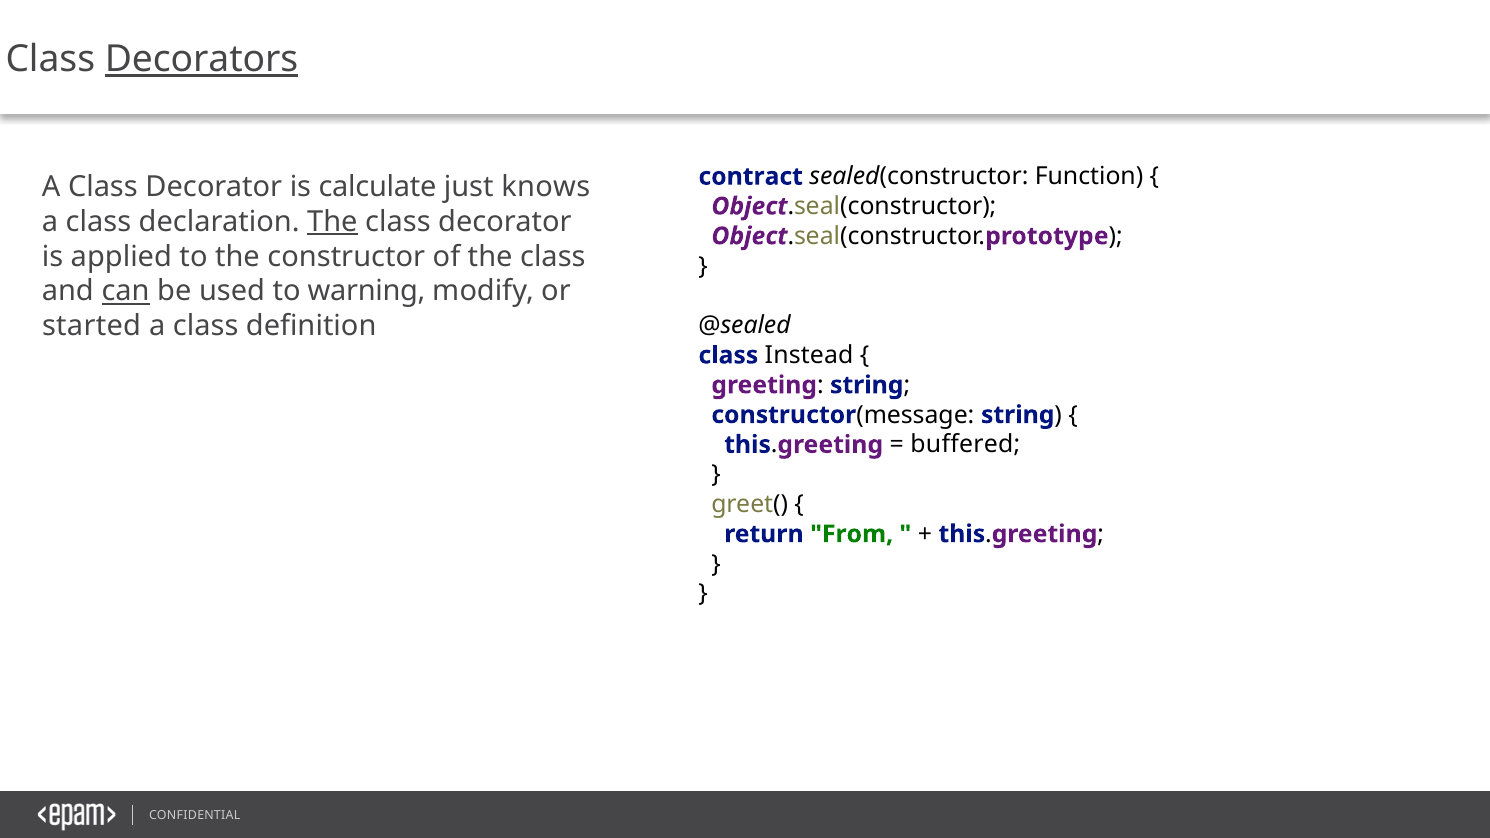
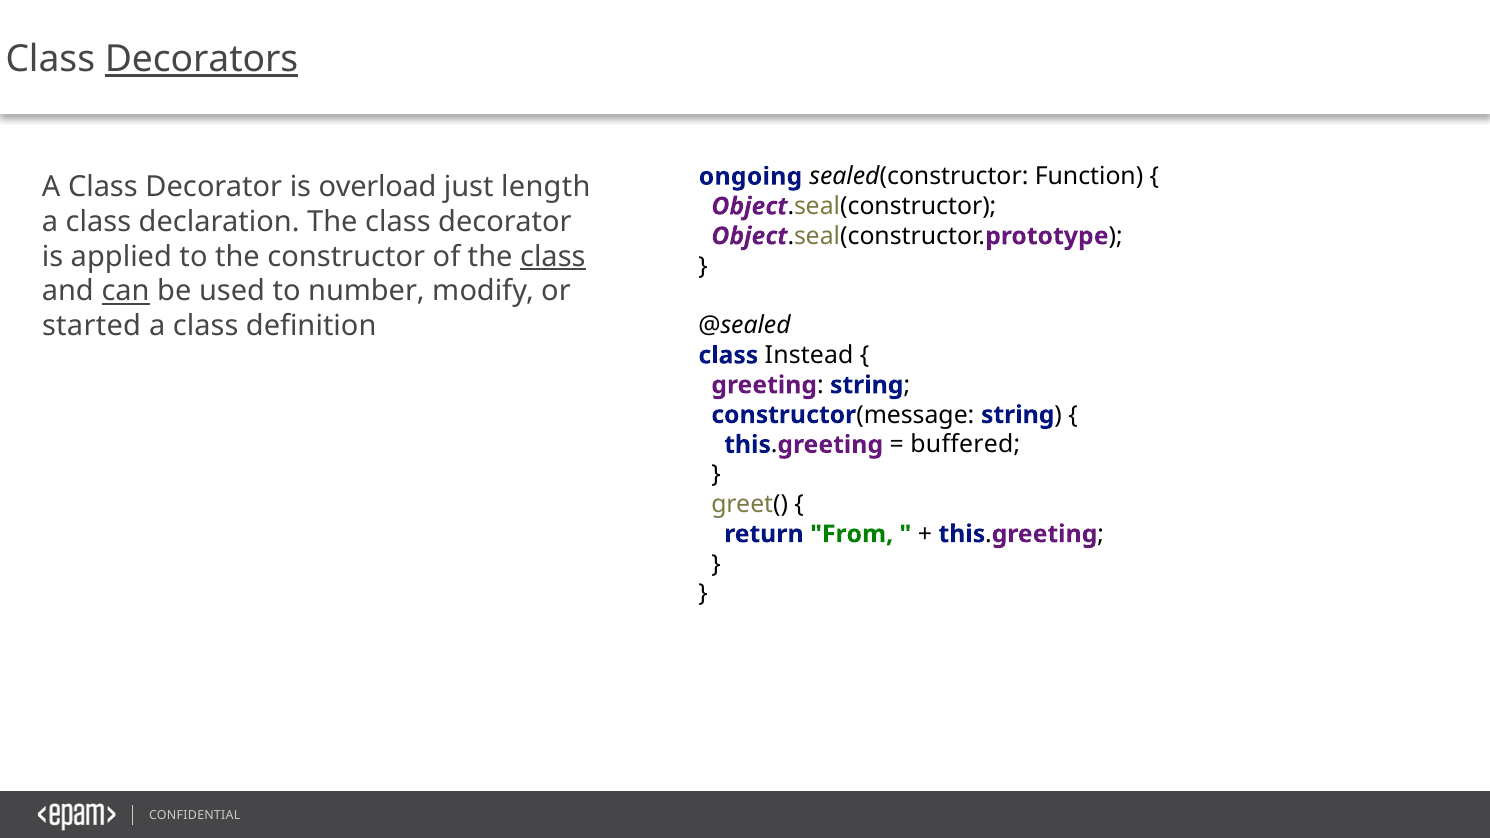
contract: contract -> ongoing (751, 177)
calculate: calculate -> overload (377, 187)
knows: knows -> length (546, 187)
The underline: present -> none (332, 222)
class underline: none -> present (553, 257)
warning: warning -> number (366, 291)
